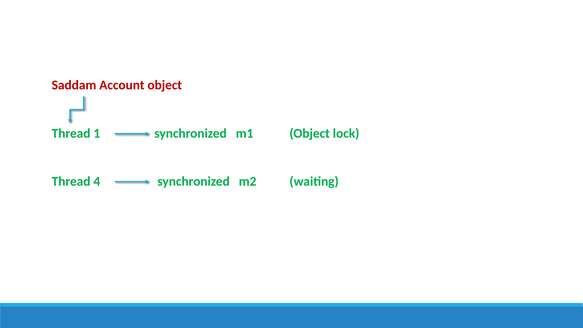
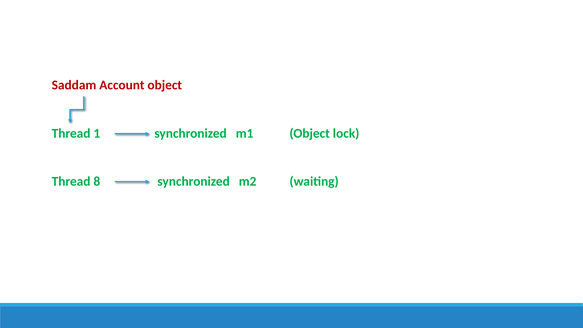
4: 4 -> 8 (97, 181)
